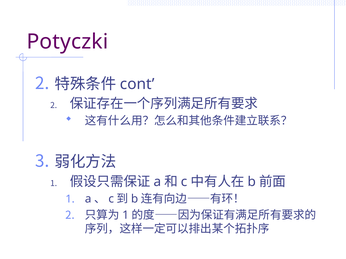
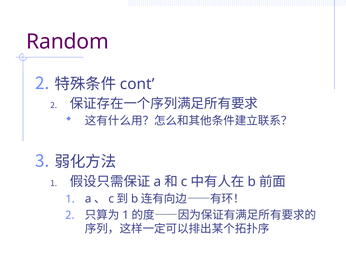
Potyczki: Potyczki -> Random (68, 42)
